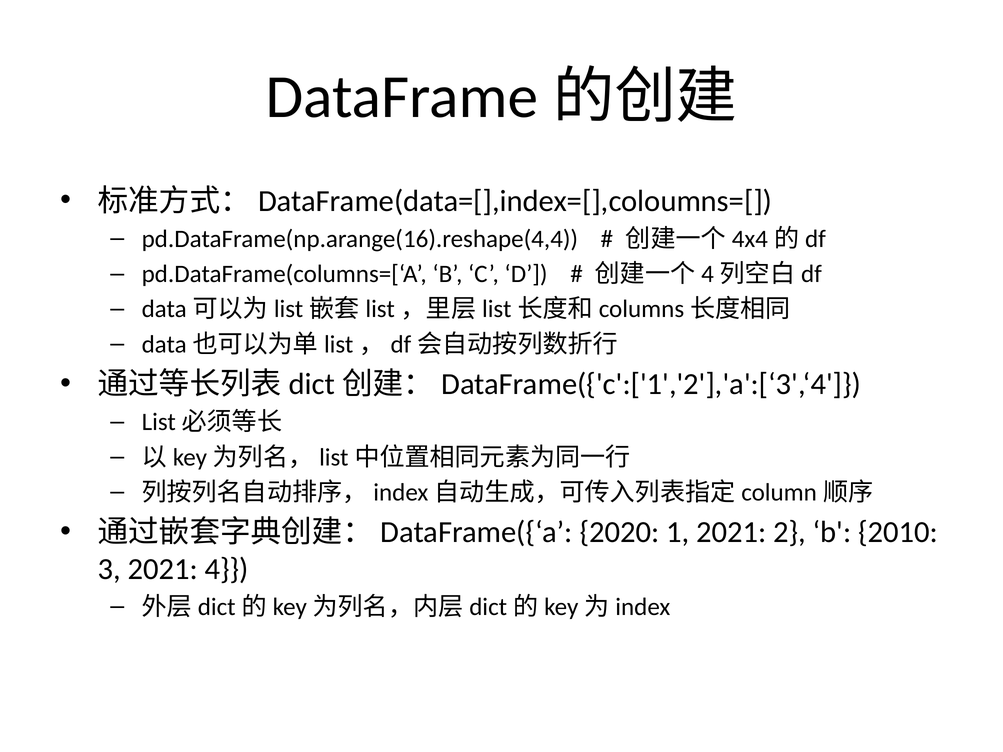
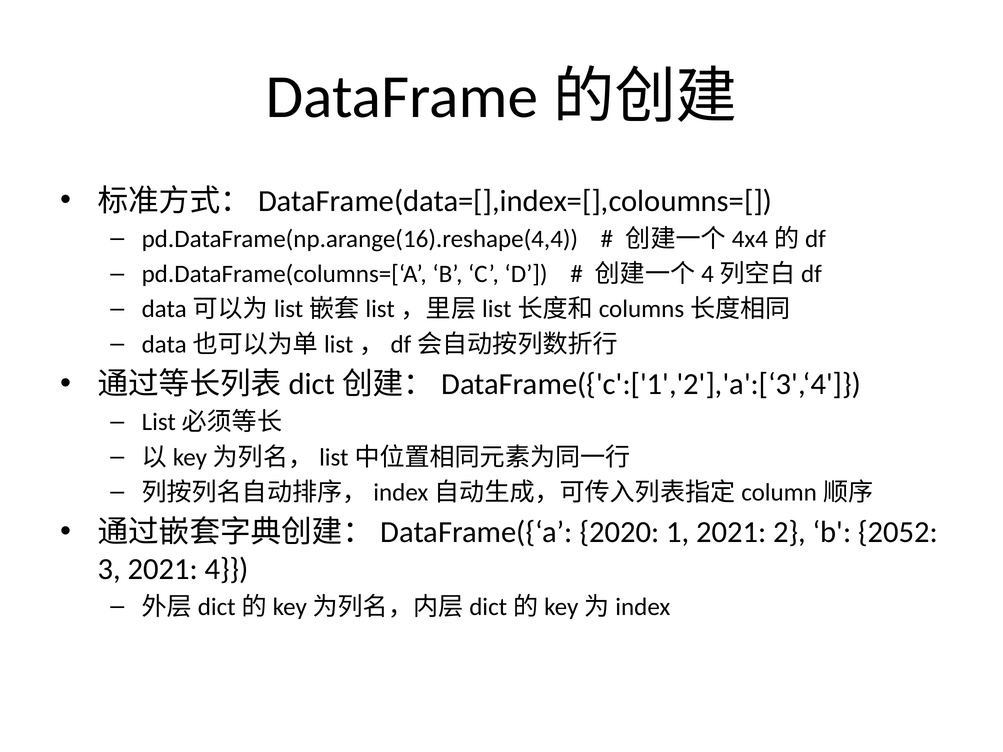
2010: 2010 -> 2052 (898, 532)
